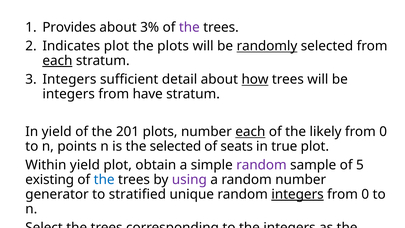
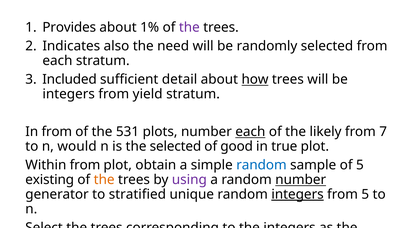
3%: 3% -> 1% (150, 27)
Indicates plot: plot -> also (116, 46)
the plots: plots -> need (173, 46)
randomly underline: present -> none (267, 46)
each underline: present -> none (57, 61)
Integers: Integers -> Included (70, 79)
have: have -> yield (148, 94)
In yield: yield -> from (57, 132)
201: 201 -> 531 (128, 132)
0: 0 -> 7 (383, 132)
points: points -> would (77, 146)
seats: seats -> good (237, 146)
Within yield: yield -> from (85, 165)
random colour: purple -> blue (261, 165)
the colour: blue -> orange (104, 180)
number underline: none -> present (301, 180)
0: 0 -> 5 (365, 194)
